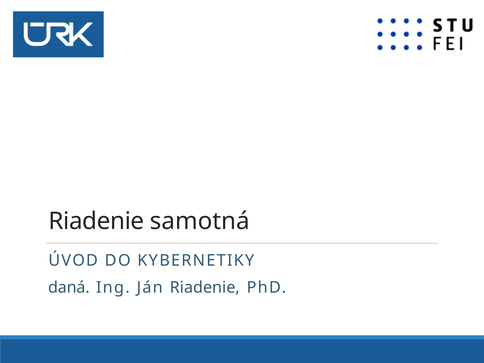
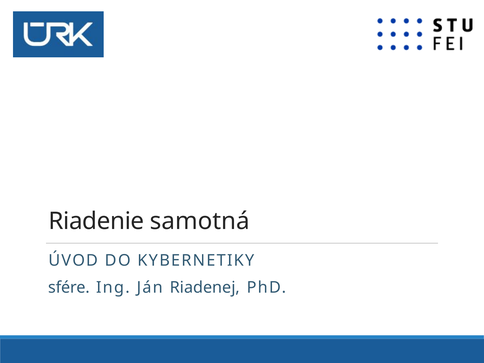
daná: daná -> sfére (69, 287)
Ján Riadenie: Riadenie -> Riadenej (205, 287)
